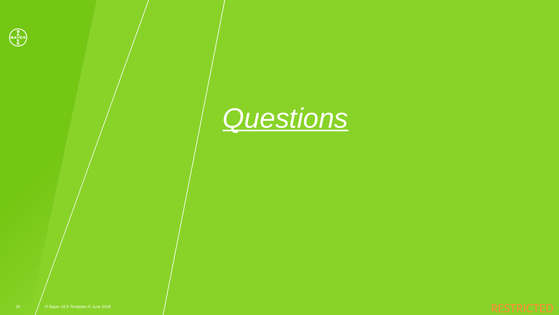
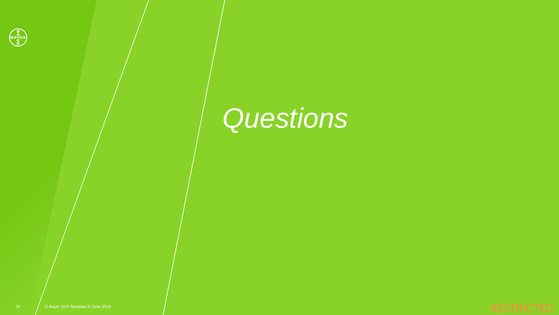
Questions underline: present -> none (285, 118)
